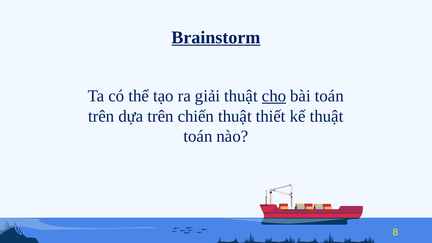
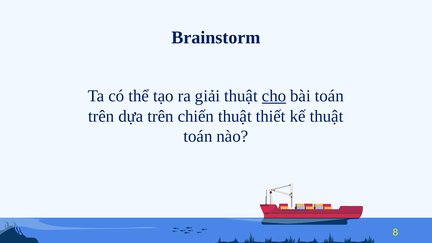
Brainstorm underline: present -> none (216, 37)
